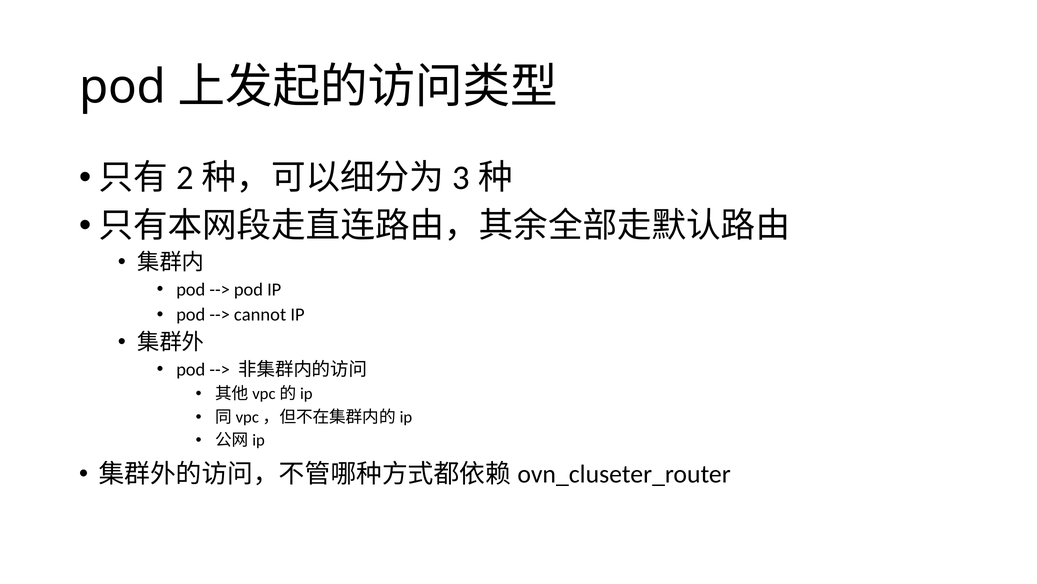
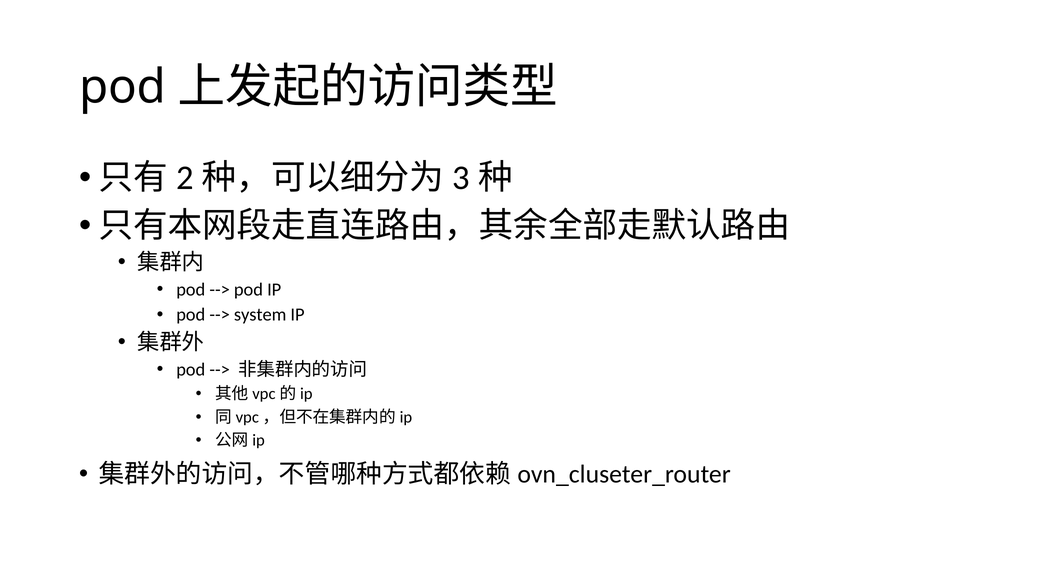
cannot: cannot -> system (260, 314)
